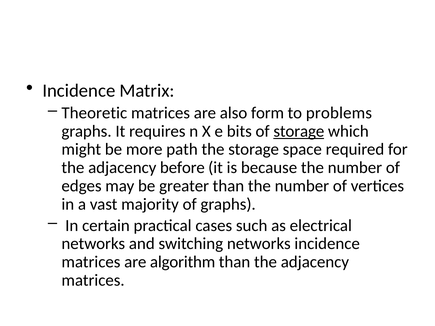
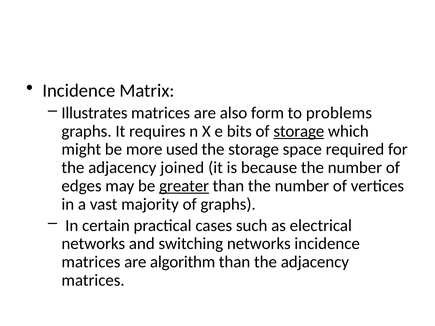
Theoretic: Theoretic -> Illustrates (94, 113)
path: path -> used (182, 149)
before: before -> joined (182, 168)
greater underline: none -> present (184, 186)
